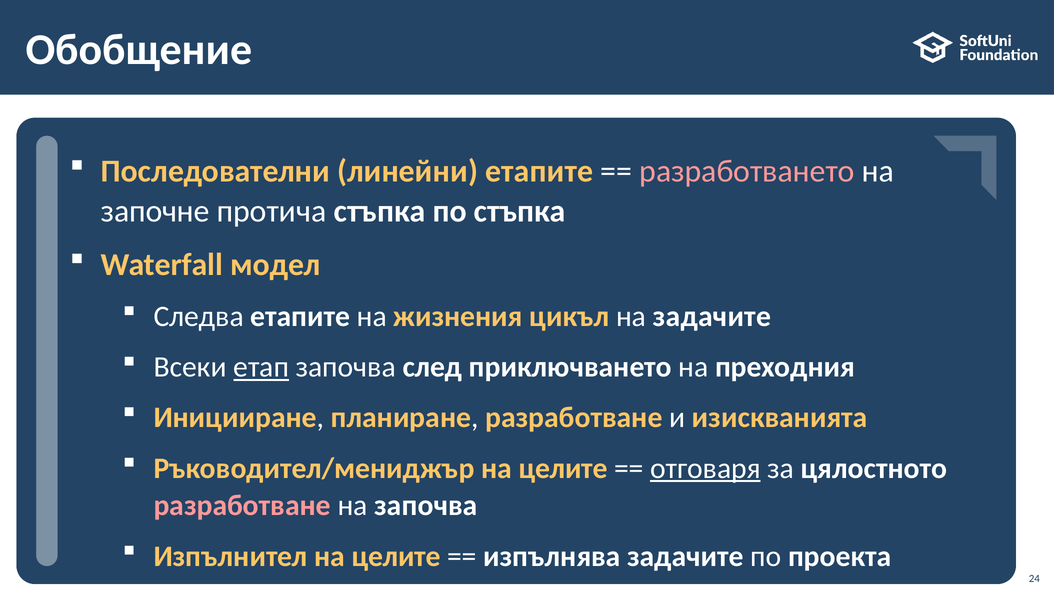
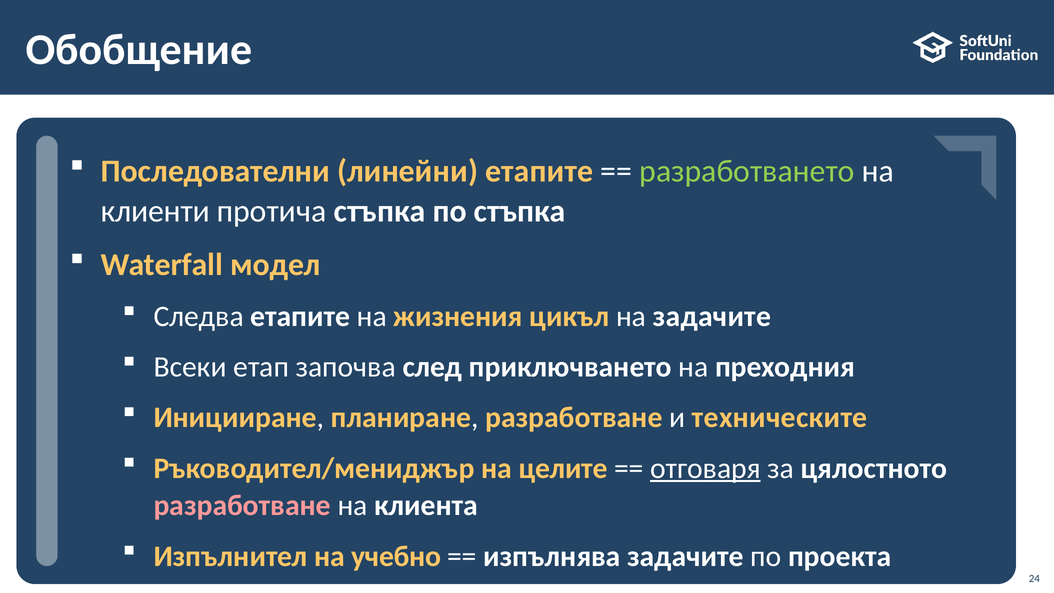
разработването colour: pink -> light green (747, 171)
започне: започне -> клиенти (155, 211)
етап underline: present -> none (261, 367)
изискванията: изискванията -> техническите (780, 418)
на започва: започва -> клиента (426, 506)
Изпълнител на целите: целите -> учебно (396, 556)
